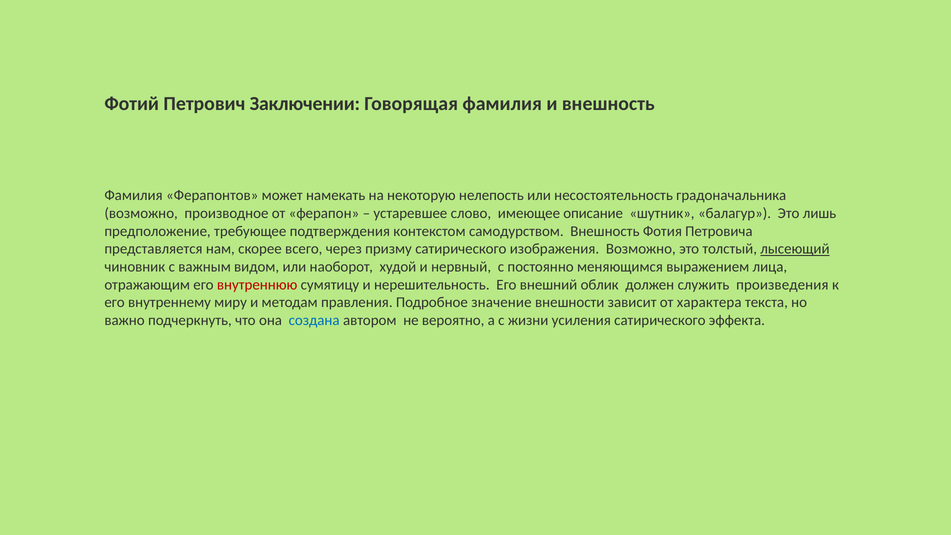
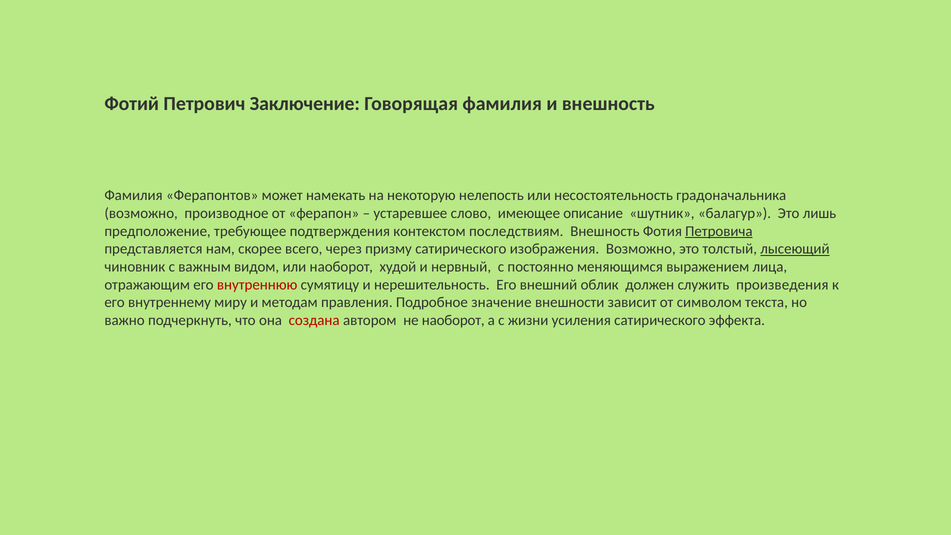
Заключении: Заключении -> Заключение (305, 104)
самодурством: самодурством -> последствиям (516, 231)
Петровича underline: none -> present (719, 231)
характера: характера -> символом (709, 302)
создана colour: blue -> red (314, 320)
не вероятно: вероятно -> наоборот (453, 320)
